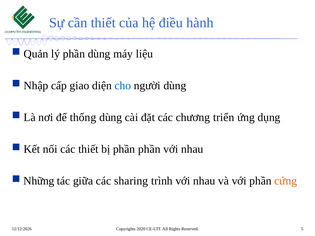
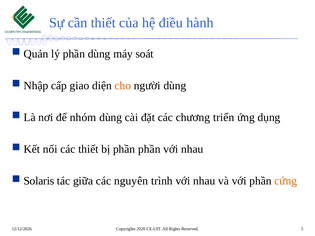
liệu: liệu -> soát (145, 54)
cho colour: blue -> orange (123, 86)
thống: thống -> nhóm (83, 117)
Những: Những -> Solaris (39, 181)
sharing: sharing -> nguyên (131, 181)
